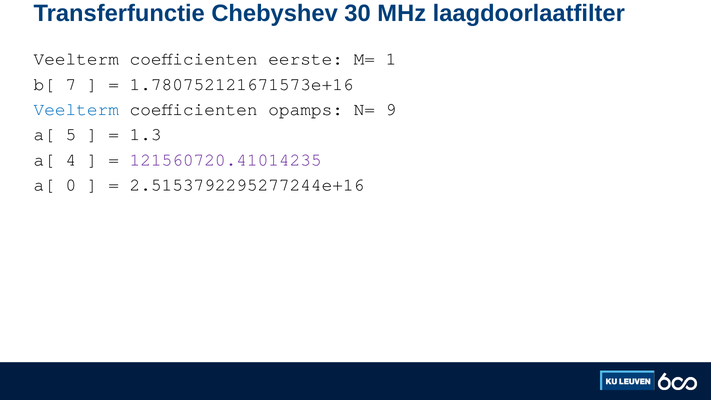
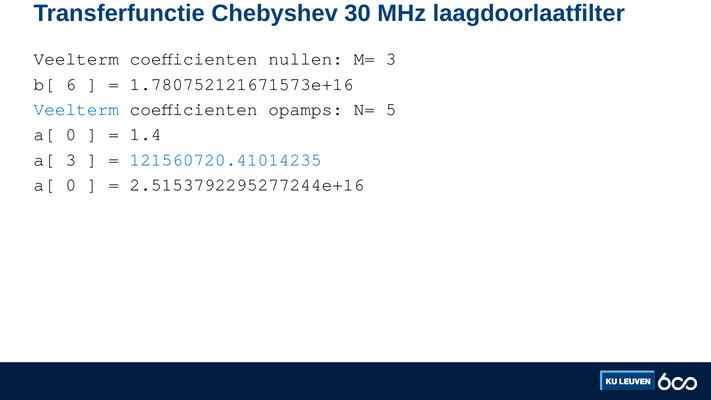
eerste: eerste -> nullen (306, 59)
M= 1: 1 -> 3 (391, 59)
7: 7 -> 6 (71, 84)
9: 9 -> 5 (391, 109)
5: 5 -> 0 (71, 135)
1.3: 1.3 -> 1.4 (146, 135)
a[ 4: 4 -> 3 (71, 160)
121560720.41014235 colour: purple -> blue (226, 160)
